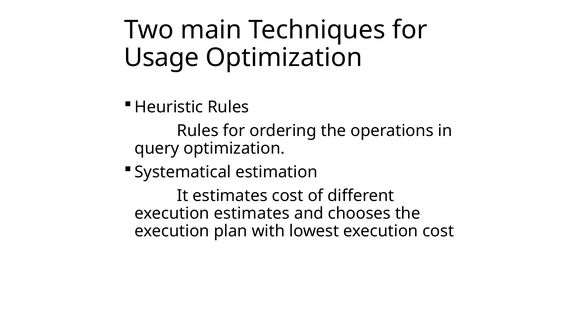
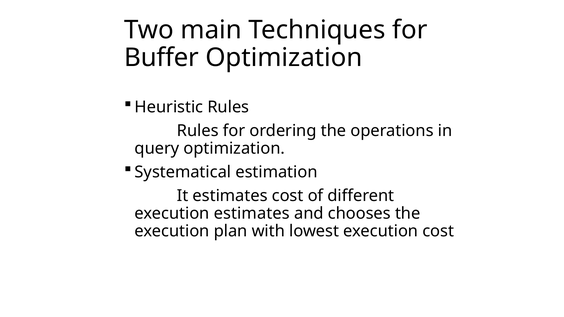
Usage: Usage -> Buffer (161, 58)
